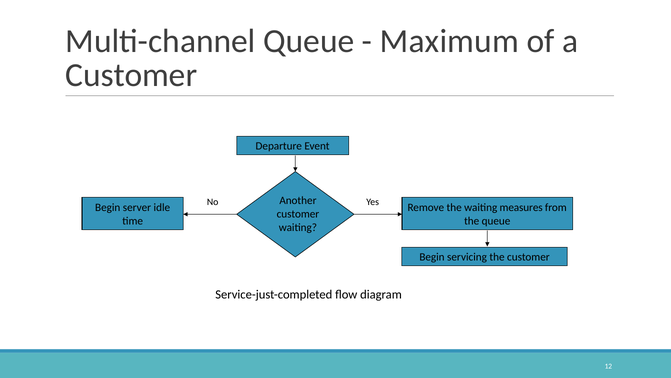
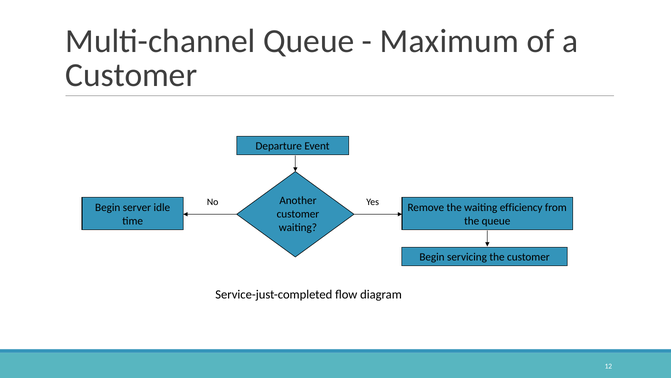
measures: measures -> efficiency (521, 207)
